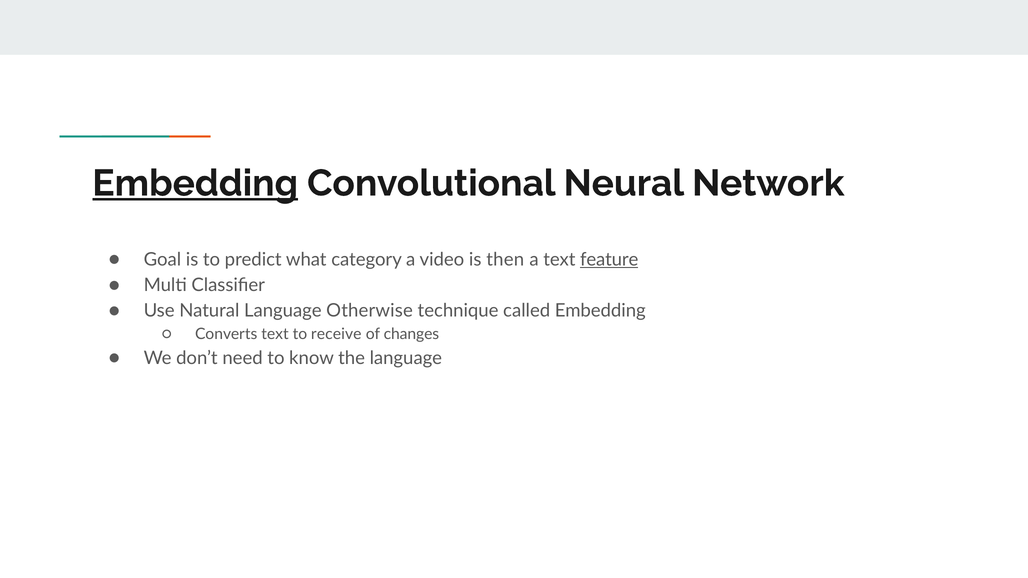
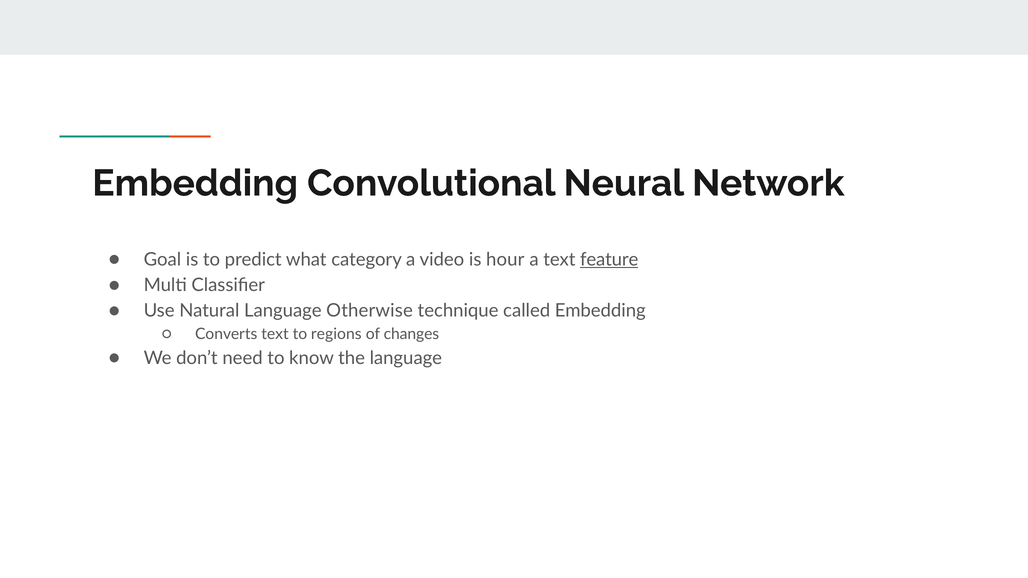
Embedding underline: present -> none (195, 183)
then: then -> hour (505, 260)
receive: receive -> regions (336, 334)
